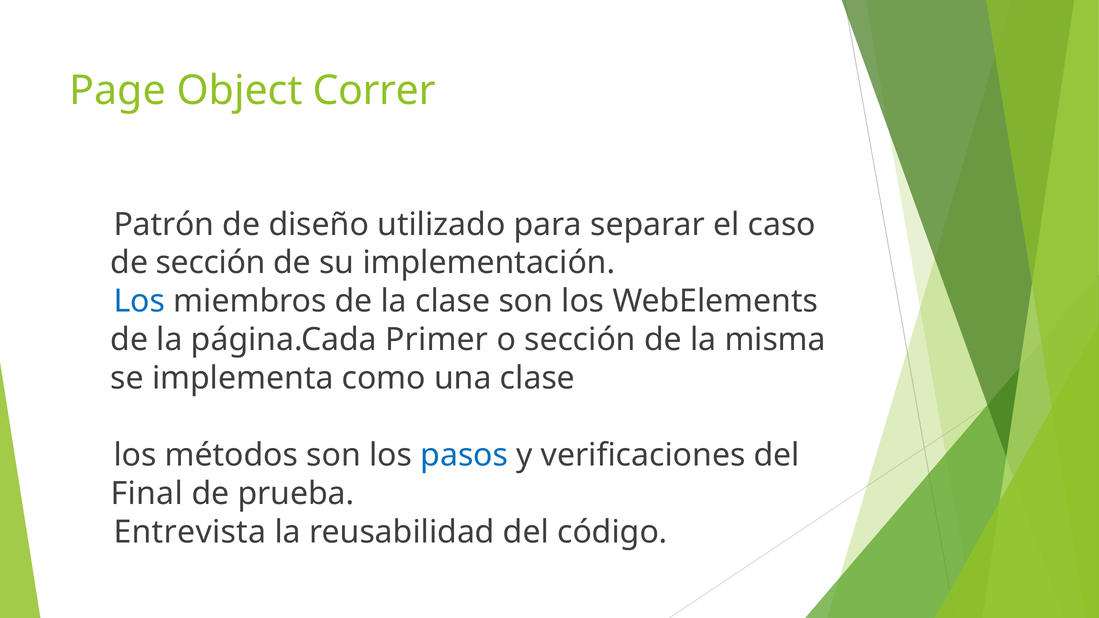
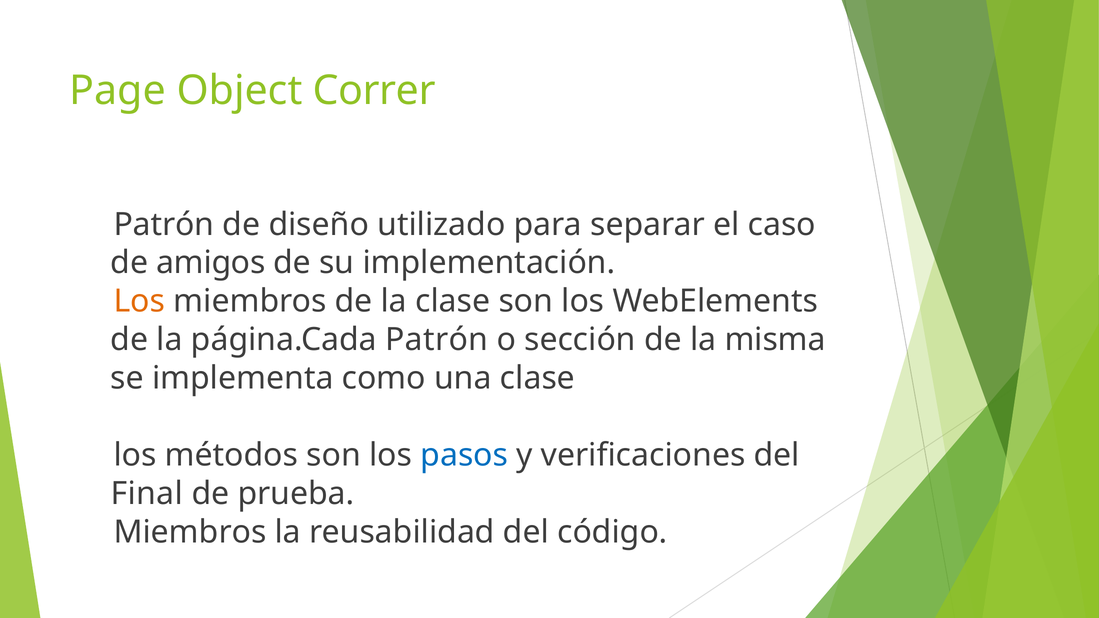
de sección: sección -> amigos (211, 263)
Los colour: blue -> orange (139, 301)
página.Cada Primer: Primer -> Patrón (437, 340)
Entrevista: Entrevista -> Miembros (190, 532)
